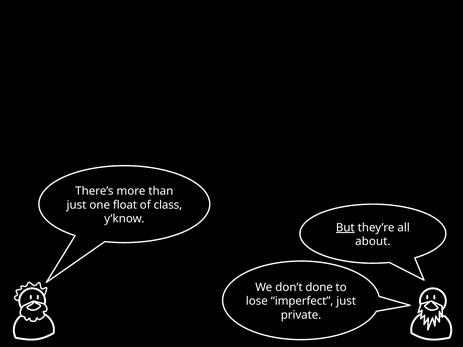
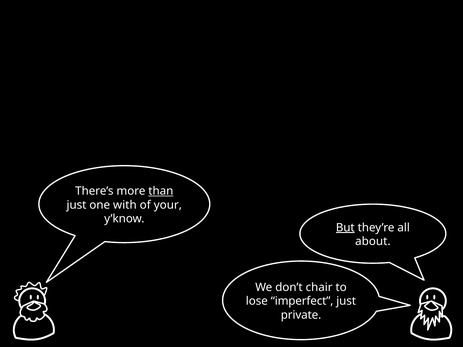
than underline: none -> present (161, 191)
float: float -> with (125, 205)
class: class -> your (168, 205)
done: done -> chair (319, 287)
